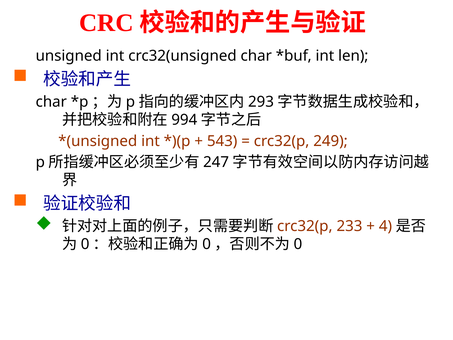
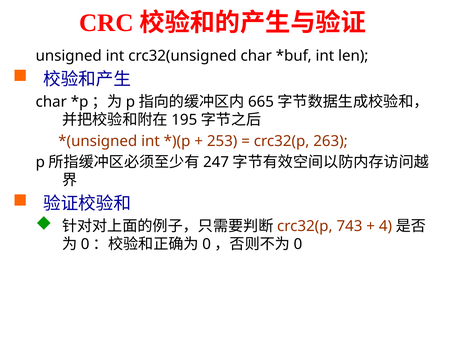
293: 293 -> 665 (261, 102)
994: 994 -> 195 (184, 120)
543: 543 -> 253 (222, 141)
249: 249 -> 263 (331, 141)
233: 233 -> 743 (349, 226)
